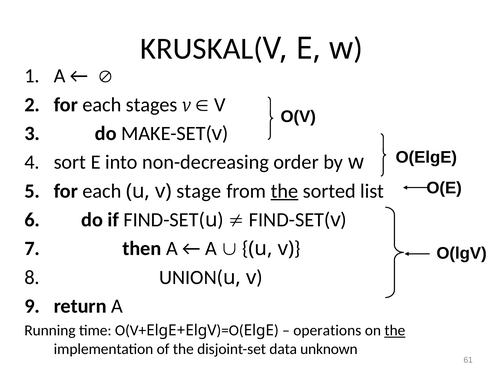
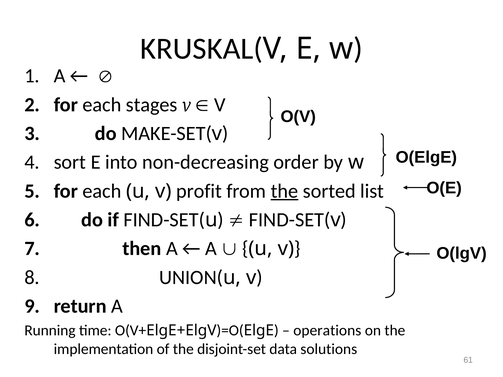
stage: stage -> profit (199, 191)
the underline: present -> none (395, 331)
unknown: unknown -> solutions (329, 349)
